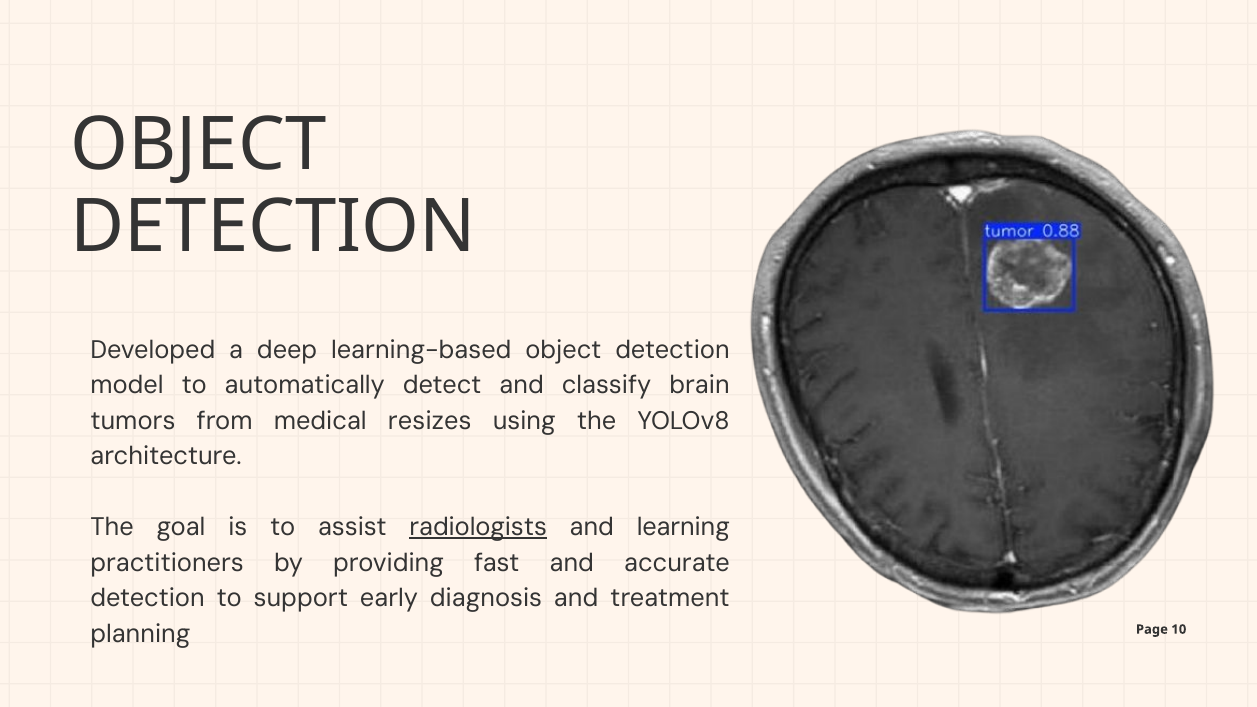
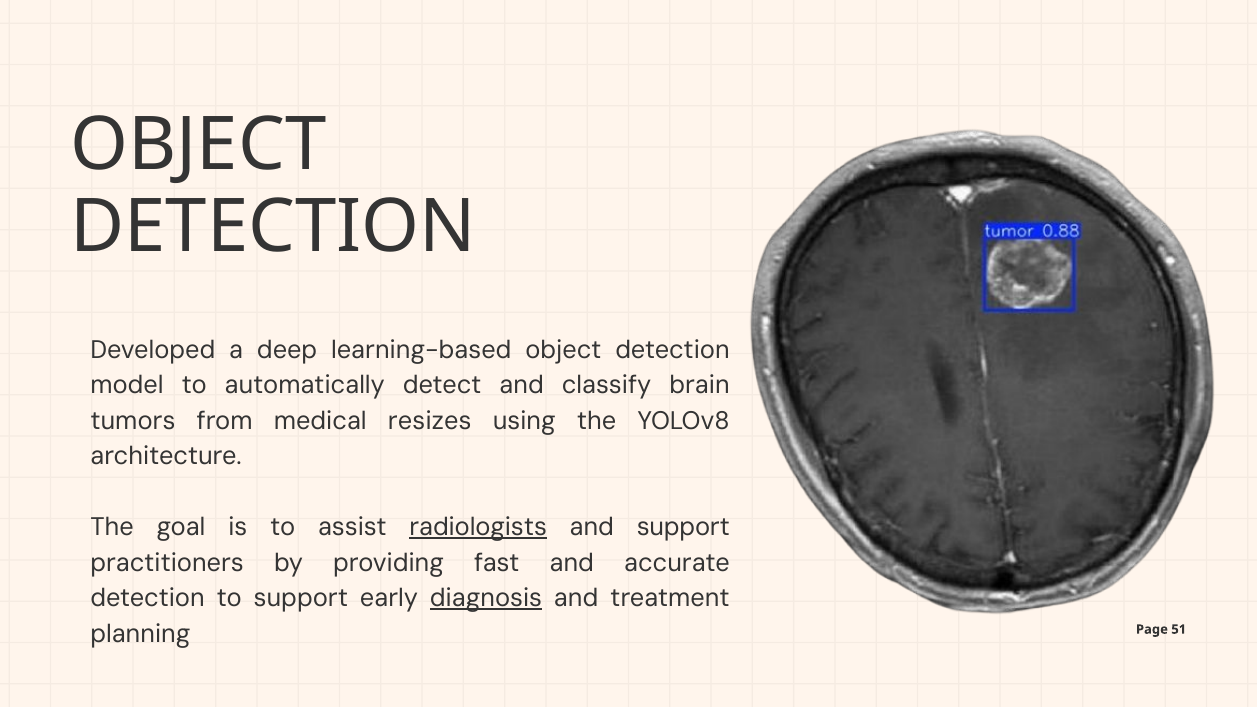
and learning: learning -> support (683, 527)
diagnosis underline: none -> present (486, 598)
10: 10 -> 51 (1179, 629)
